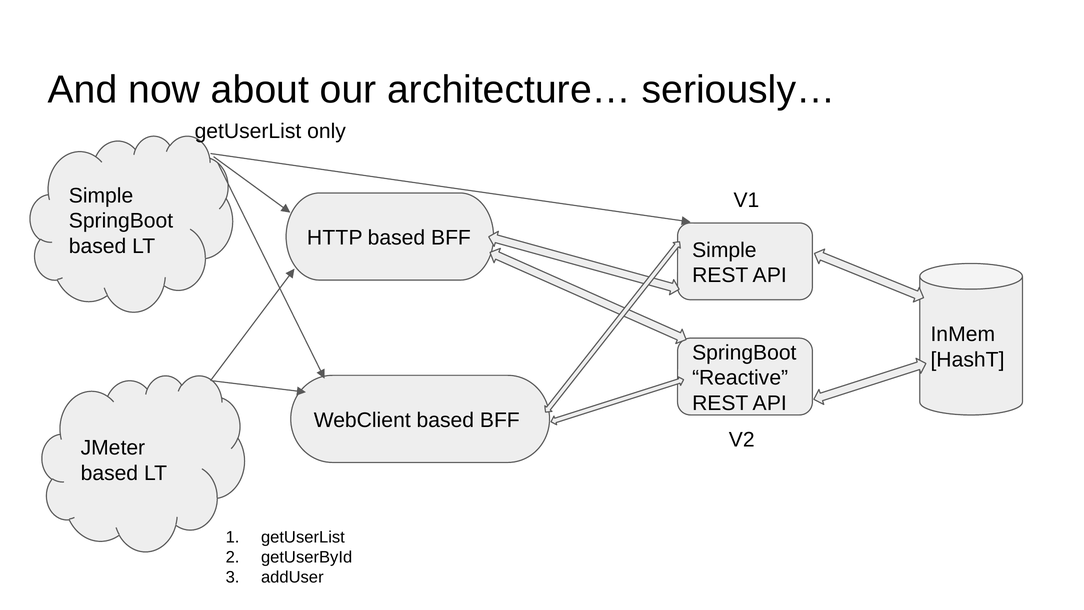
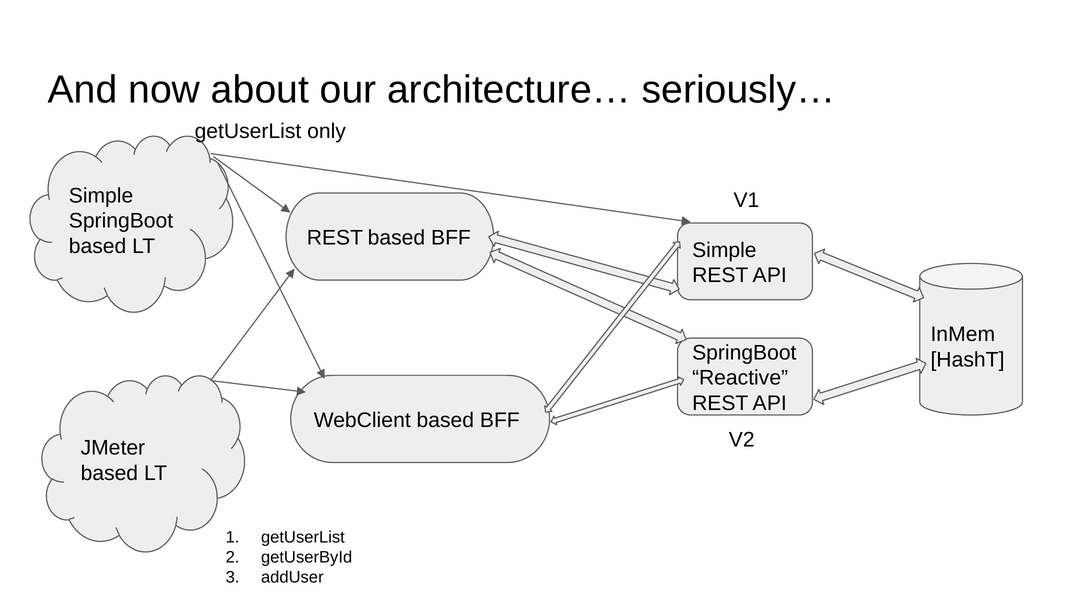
HTTP: HTTP -> REST (335, 238)
